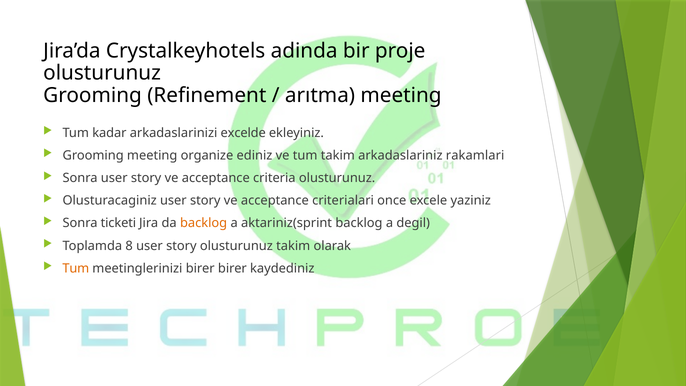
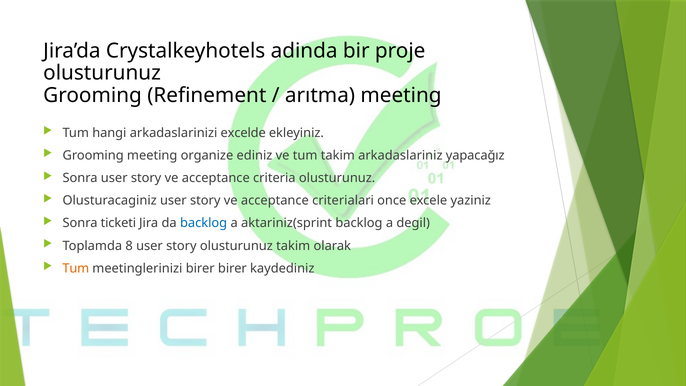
kadar: kadar -> hangi (109, 133)
rakamlari: rakamlari -> yapacağız (475, 155)
backlog colour: orange -> blue (204, 223)
